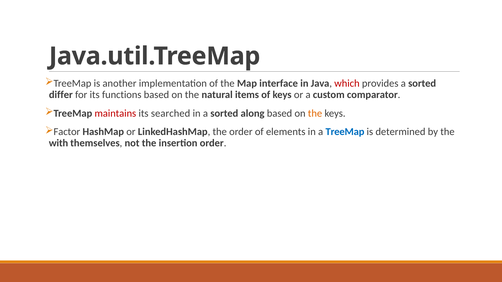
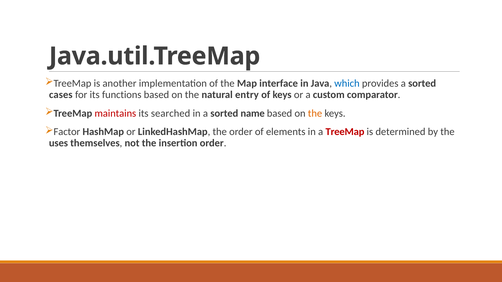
which colour: red -> blue (347, 83)
differ: differ -> cases (61, 95)
items: items -> entry (247, 95)
along: along -> name (253, 113)
TreeMap colour: blue -> red (345, 132)
with: with -> uses (58, 143)
